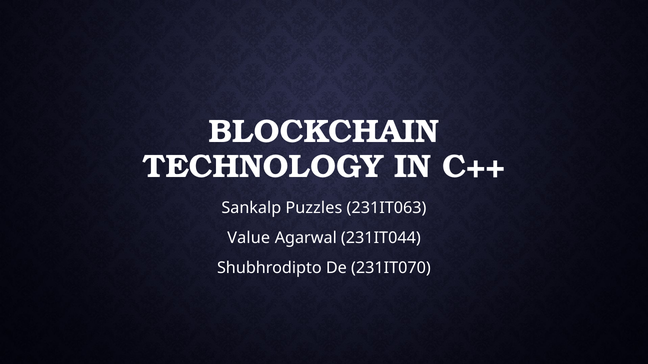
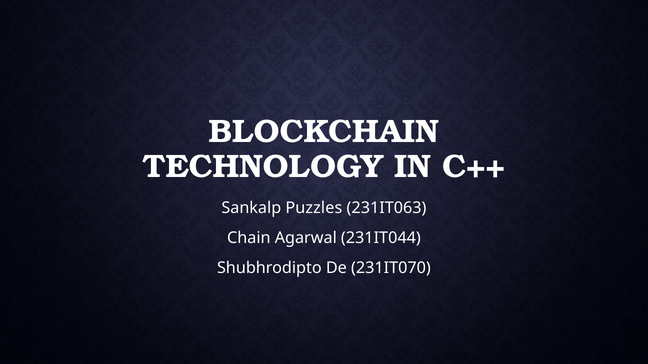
Value: Value -> Chain (249, 238)
